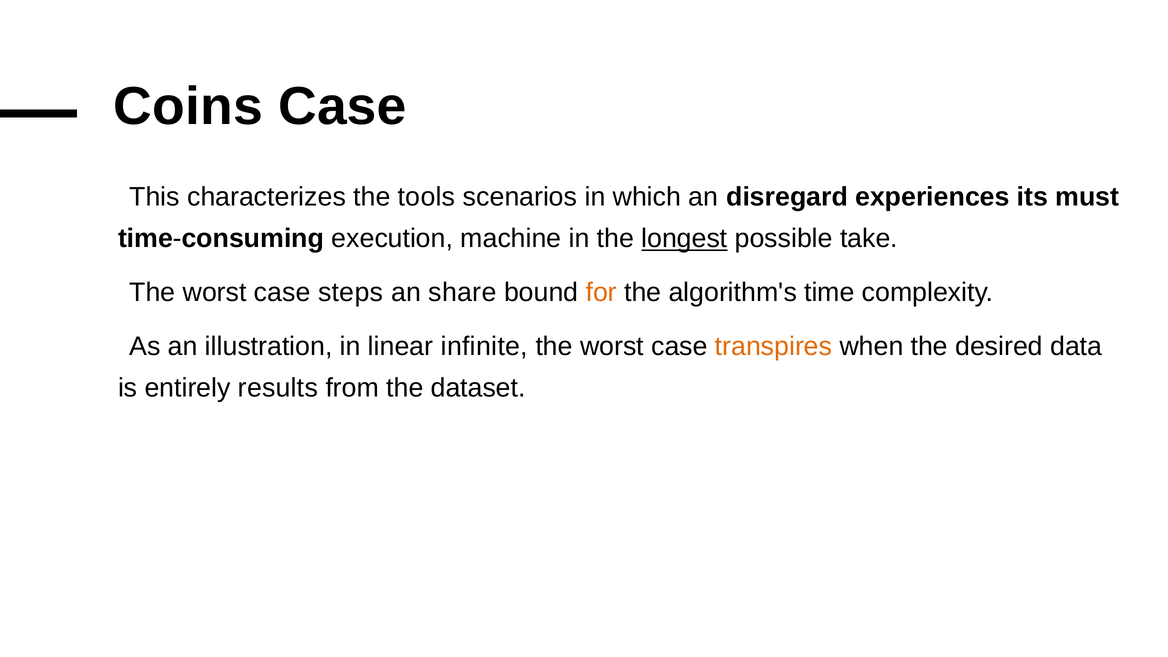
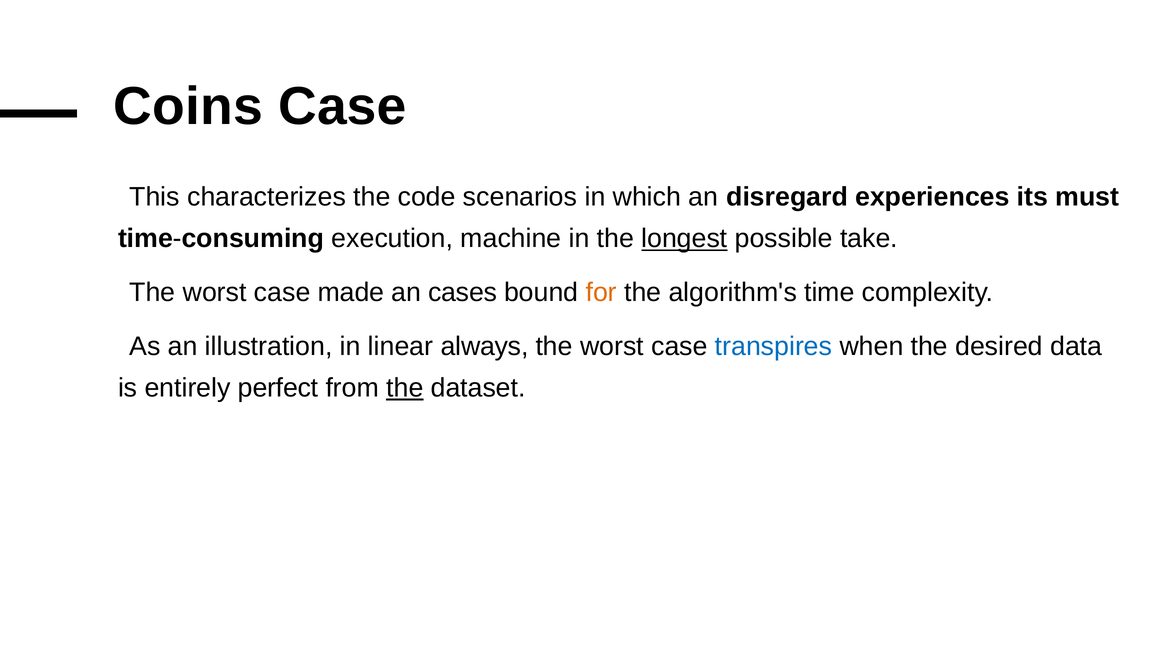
tools: tools -> code (427, 197)
steps: steps -> made (351, 292)
share: share -> cases (463, 292)
infinite: infinite -> always (485, 346)
transpires colour: orange -> blue (774, 346)
results: results -> perfect (278, 388)
the underline: none -> present (405, 388)
